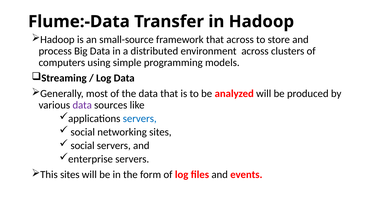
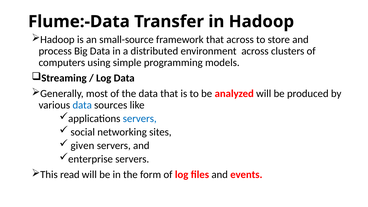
data colour: purple -> blue (82, 105)
social: social -> given (82, 146)
This sites: sites -> read (70, 175)
